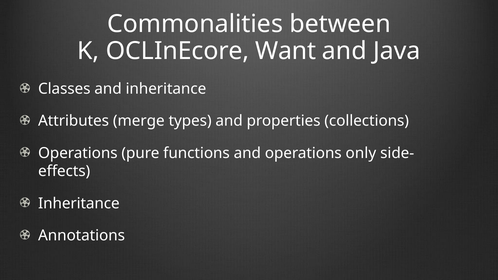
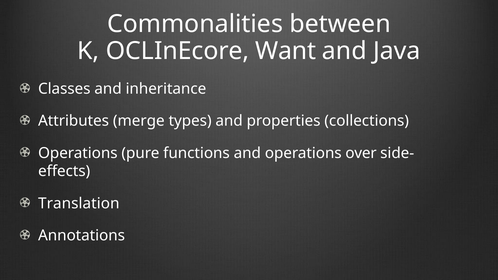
only: only -> over (361, 153)
Inheritance: Inheritance -> Translation (79, 203)
